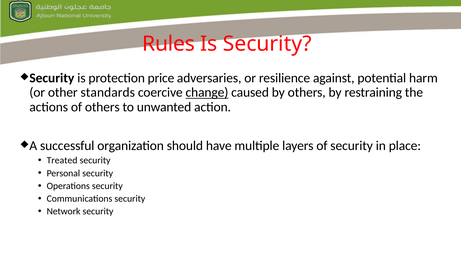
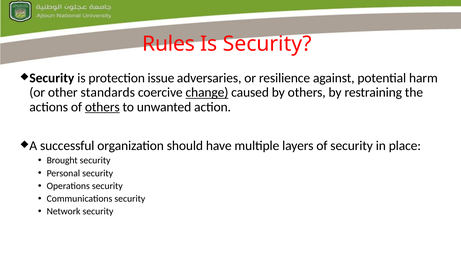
price: price -> issue (161, 78)
others underline: none -> present (102, 107)
Treated: Treated -> Brought (62, 161)
